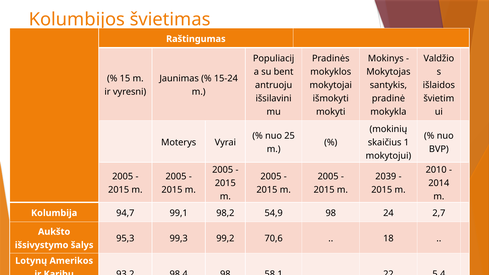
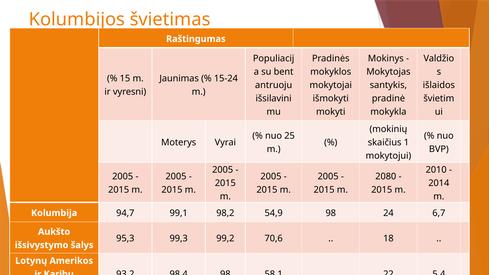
2039: 2039 -> 2080 (386, 177)
2,7: 2,7 -> 6,7 (439, 213)
